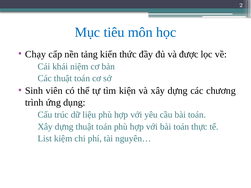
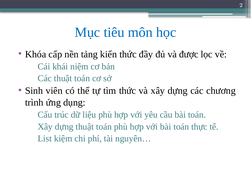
Chạy: Chạy -> Khóa (36, 54)
tìm kiện: kiện -> thức (128, 91)
